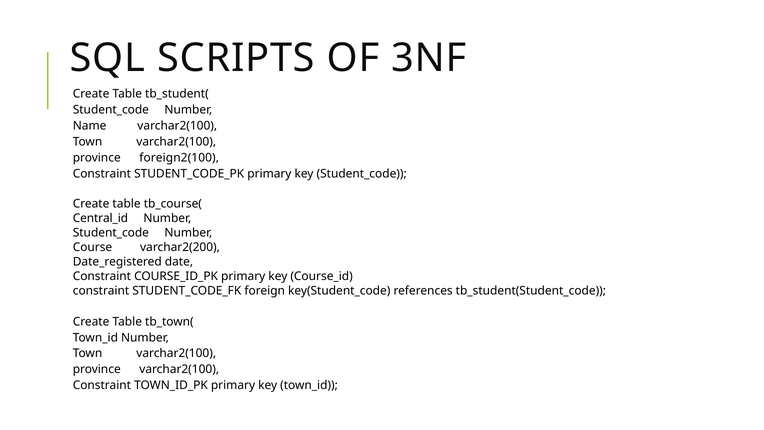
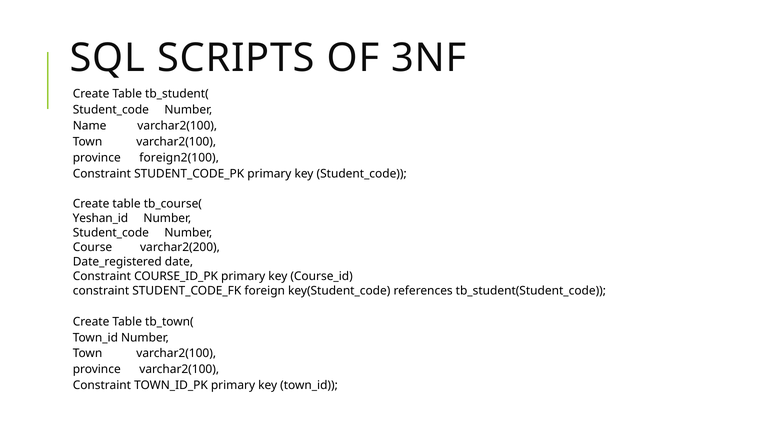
Central_id: Central_id -> Yeshan_id (100, 218)
